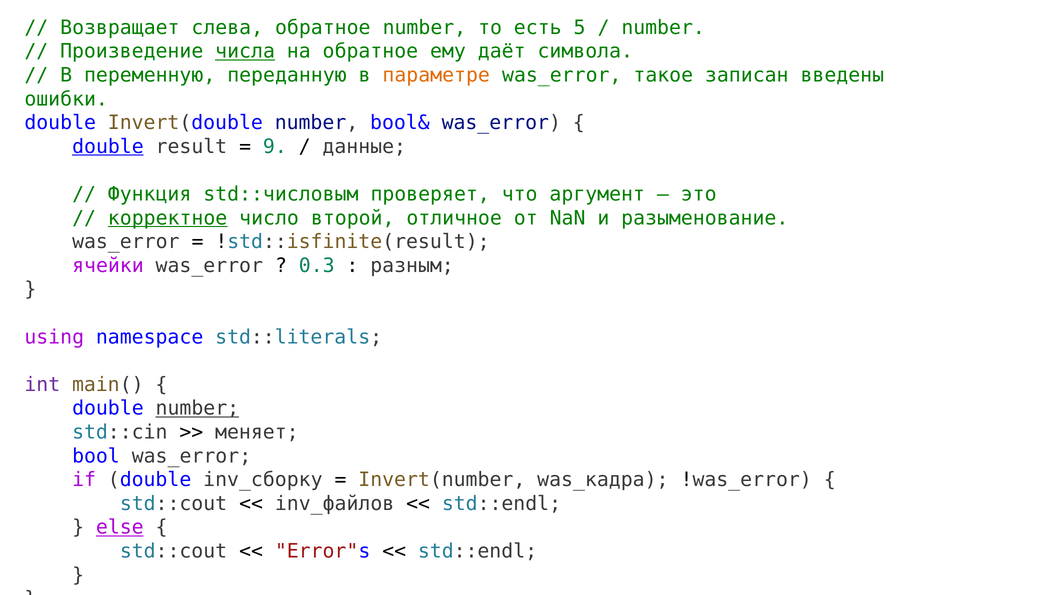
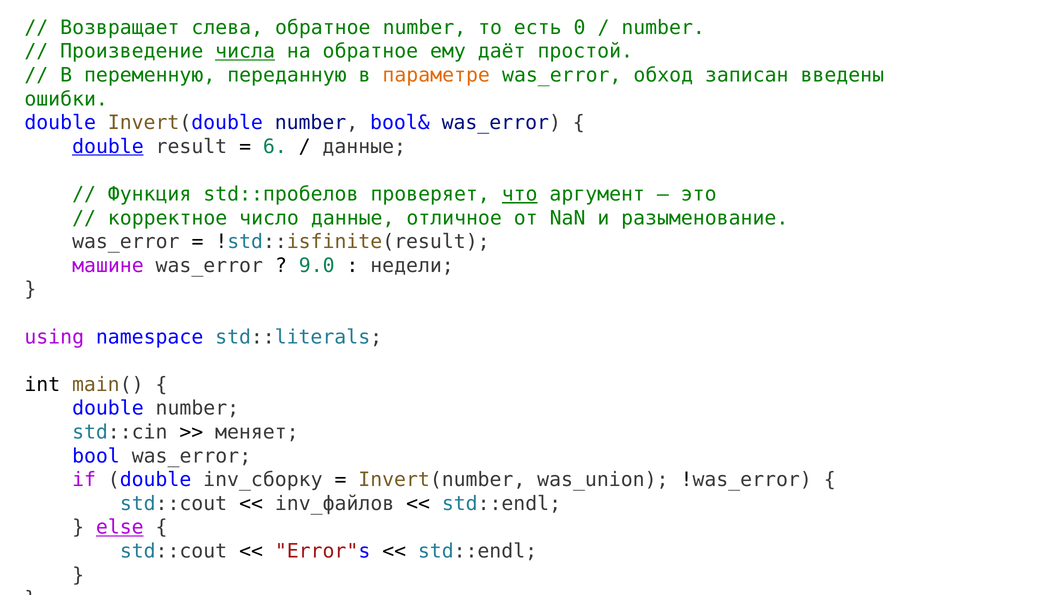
5: 5 -> 0 (580, 28)
символа: символа -> простой (585, 51)
такое: такое -> обход (663, 75)
9: 9 -> 6 (275, 147)
std::числовым: std::числовым -> std::пробелов (281, 194)
что underline: none -> present (520, 194)
корректное underline: present -> none (168, 218)
число второй: второй -> данные (353, 218)
ячейки: ячейки -> машине (108, 266)
0.3: 0.3 -> 9.0 (317, 266)
разным: разным -> недели (412, 266)
int colour: purple -> black (42, 385)
number underline: present -> none (197, 408)
was_кадра: was_кадра -> was_union (603, 480)
